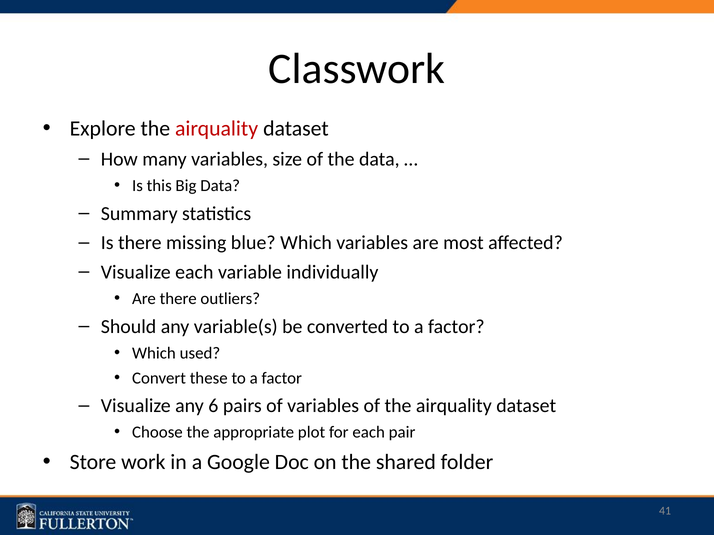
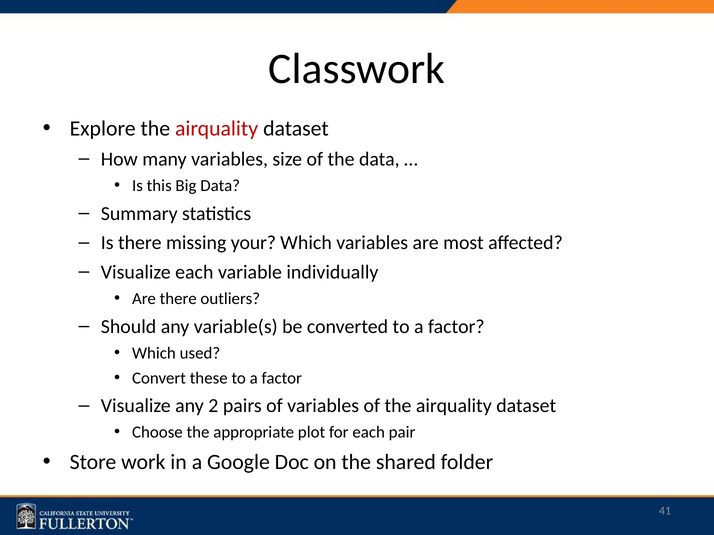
blue: blue -> your (253, 243)
6: 6 -> 2 (213, 406)
